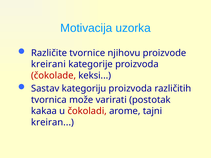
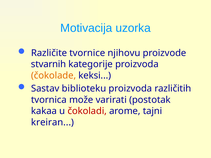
kreirani: kreirani -> stvarnih (49, 64)
čokolade colour: red -> orange (54, 76)
kategoriju: kategoriju -> biblioteku (84, 89)
